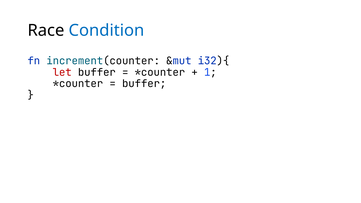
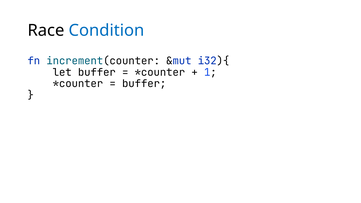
let colour: red -> black (62, 72)
